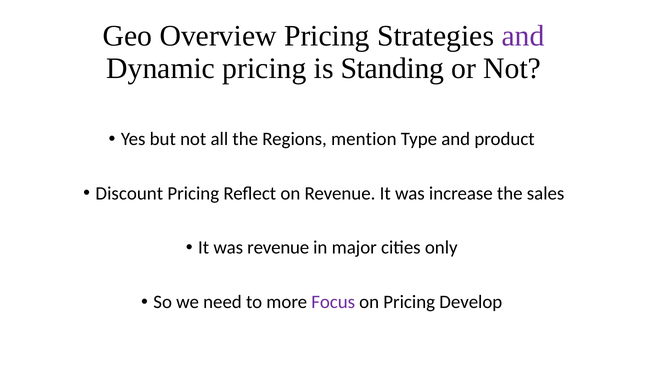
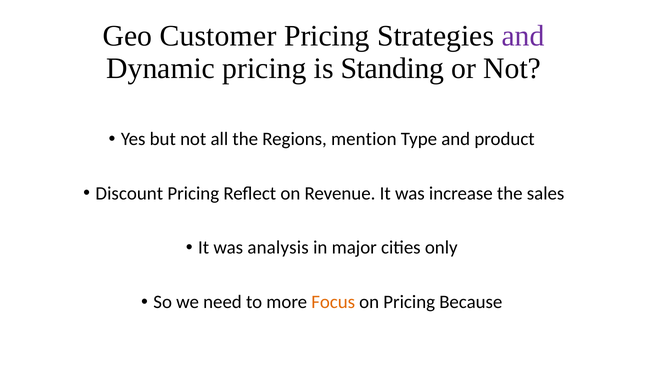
Overview: Overview -> Customer (218, 36)
was revenue: revenue -> analysis (278, 247)
Focus colour: purple -> orange (333, 302)
Develop: Develop -> Because (471, 302)
